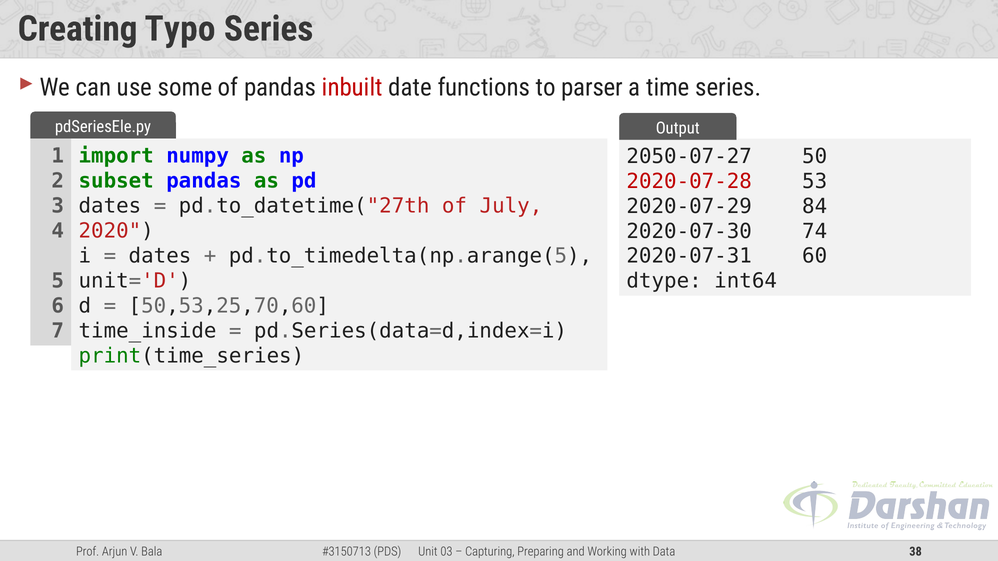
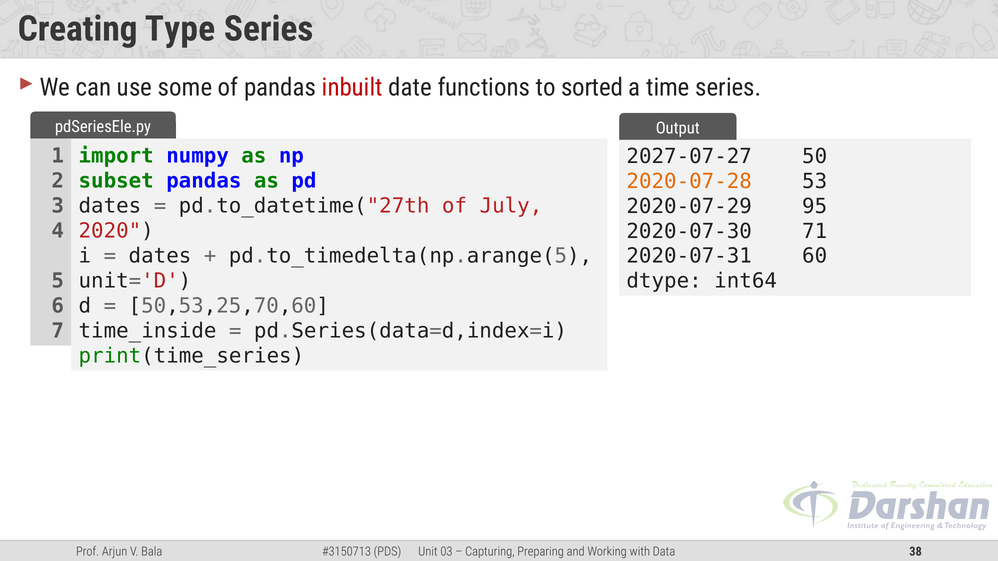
Typo: Typo -> Type (180, 29)
parser: parser -> sorted (592, 88)
2050-07-27: 2050-07-27 -> 2027-07-27 (689, 156)
2020-07-28 colour: red -> orange (689, 181)
84: 84 -> 95 (815, 206)
74: 74 -> 71 (815, 231)
